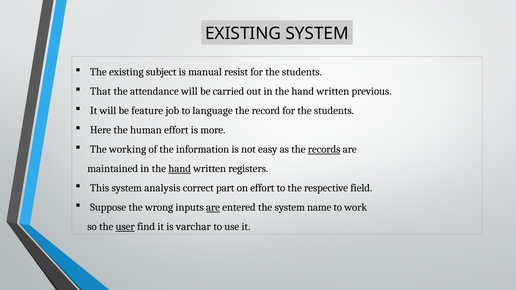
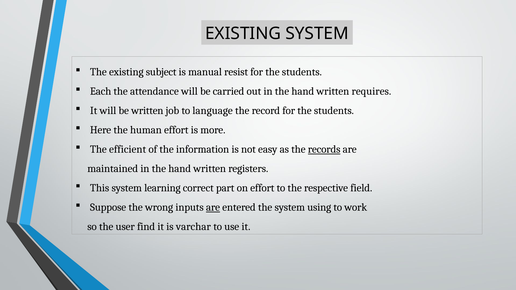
That: That -> Each (101, 91)
previous: previous -> requires (371, 91)
be feature: feature -> written (147, 111)
working: working -> efficient (128, 149)
hand underline: present -> none (180, 169)
analysis: analysis -> learning (162, 188)
name: name -> using (319, 207)
user underline: present -> none (125, 227)
